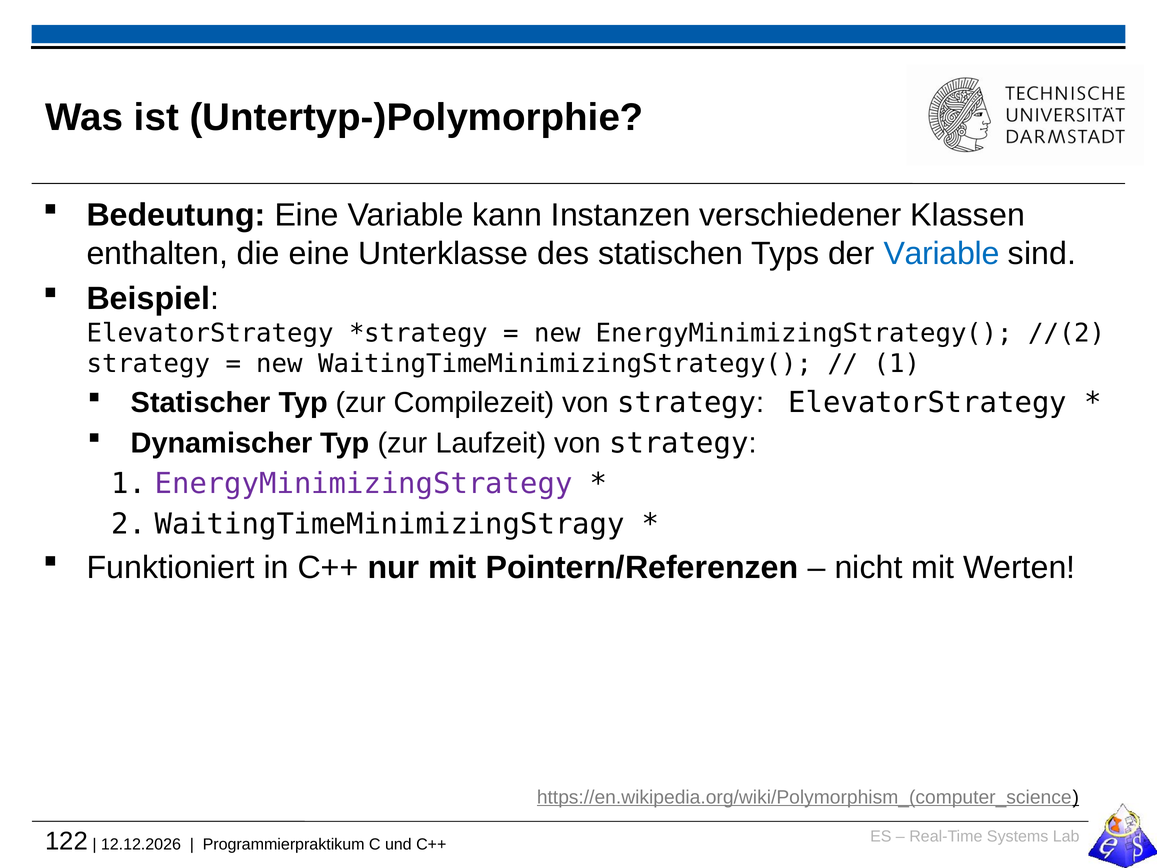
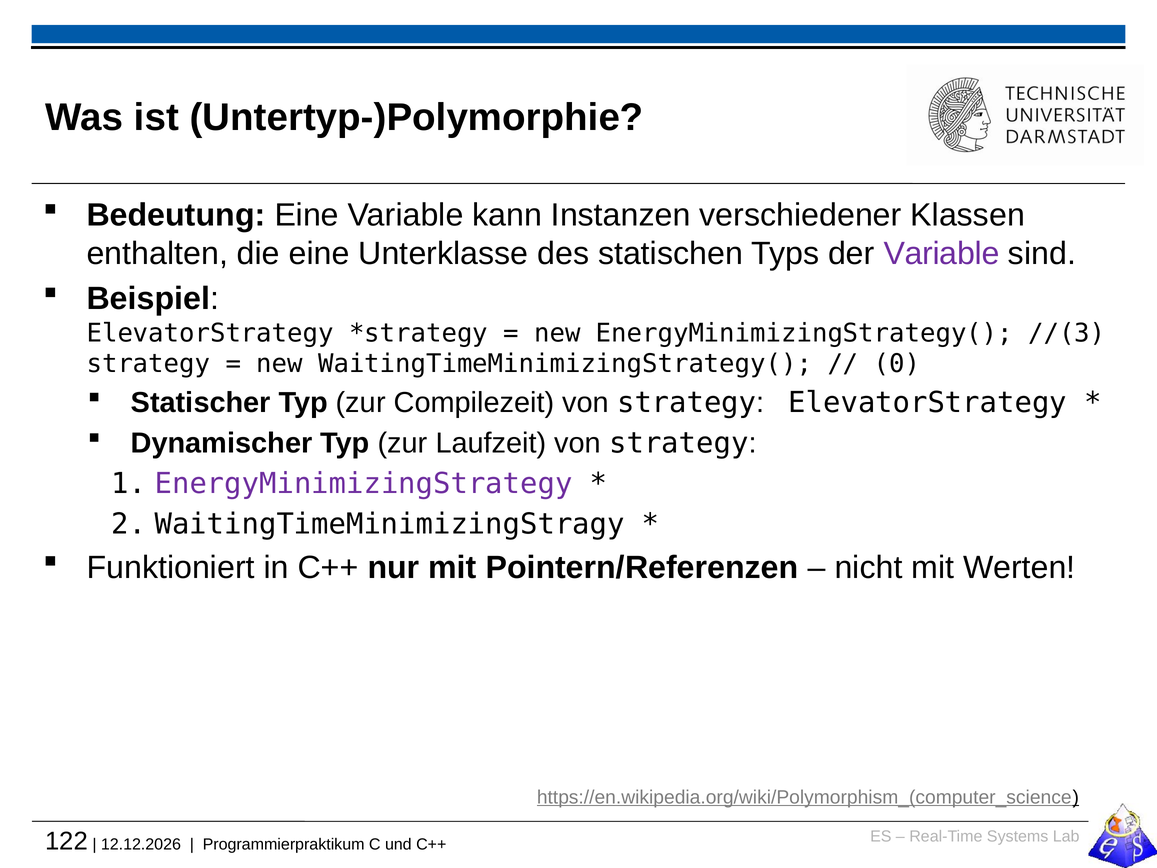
Variable colour: blue -> purple (941, 254)
//(2: //(2 -> //(3 (1067, 333)
1: 1 -> 0 (897, 364)
